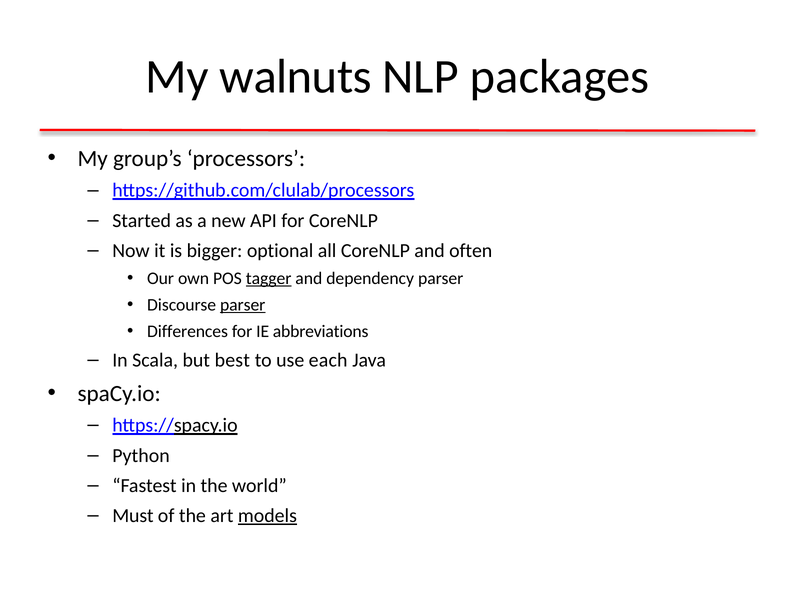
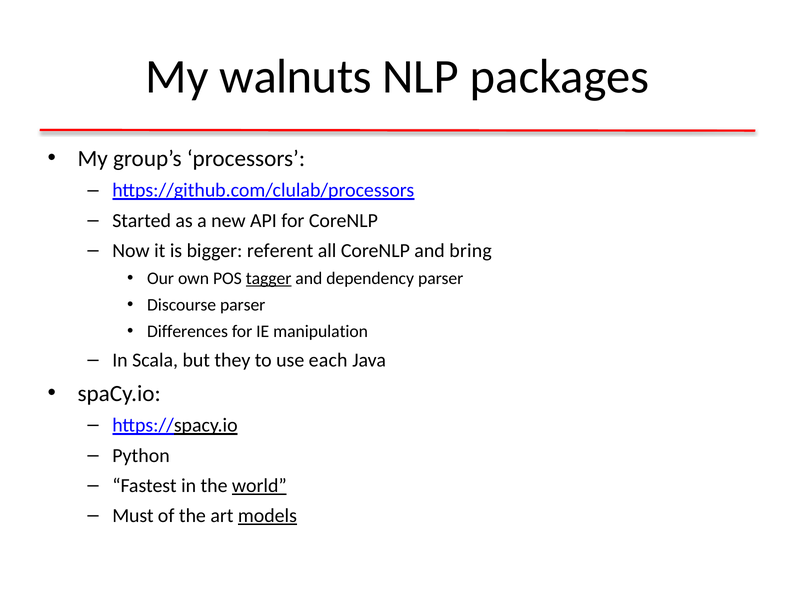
optional: optional -> referent (280, 251)
often: often -> bring (471, 251)
parser underline: present -> none (243, 305)
abbreviations: abbreviations -> manipulation (321, 332)
best: best -> they (232, 360)
world underline: none -> present (259, 486)
